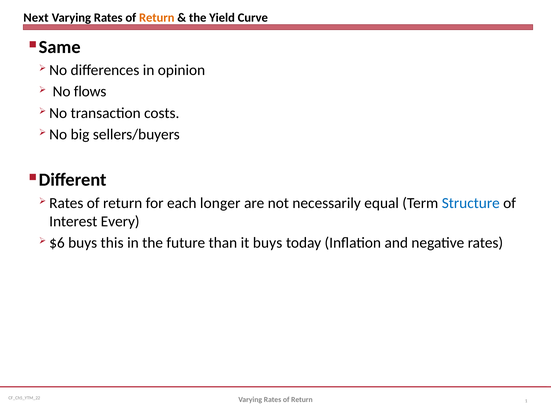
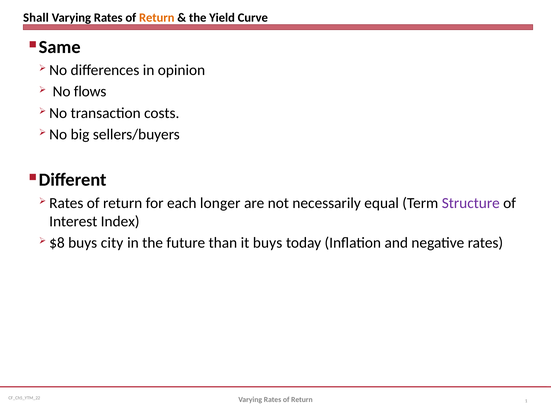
Next: Next -> Shall (36, 18)
Structure colour: blue -> purple (471, 203)
Every: Every -> Index (120, 221)
$6: $6 -> $8 (57, 243)
this: this -> city (112, 243)
